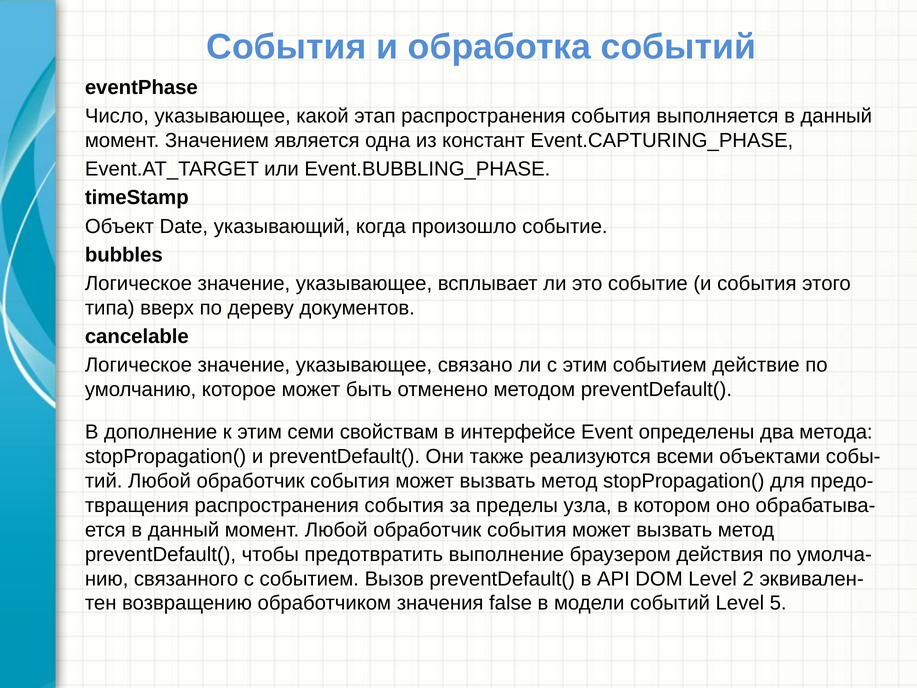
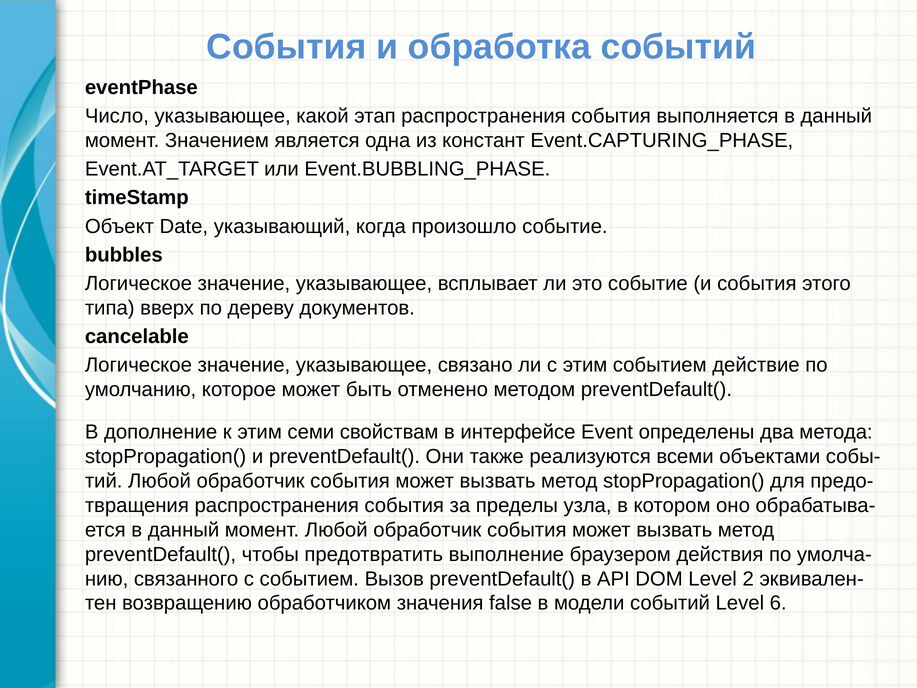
5: 5 -> 6 (778, 603)
